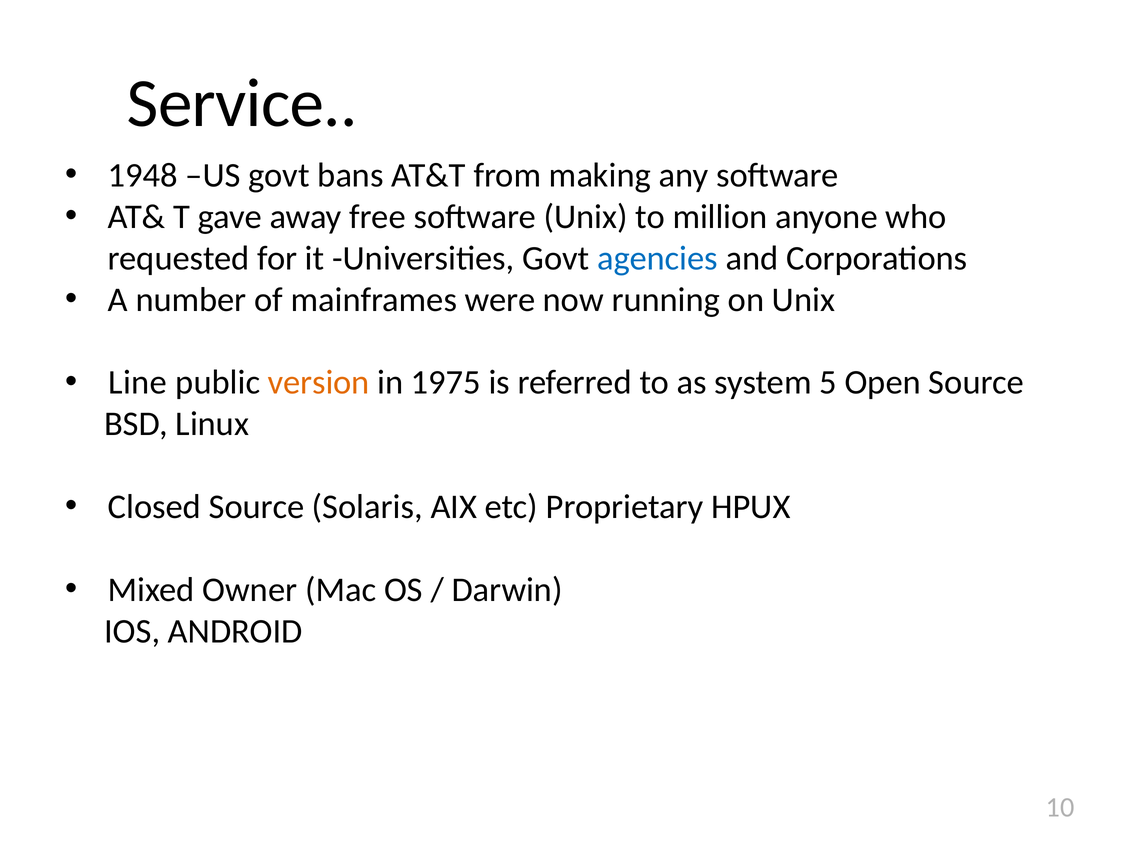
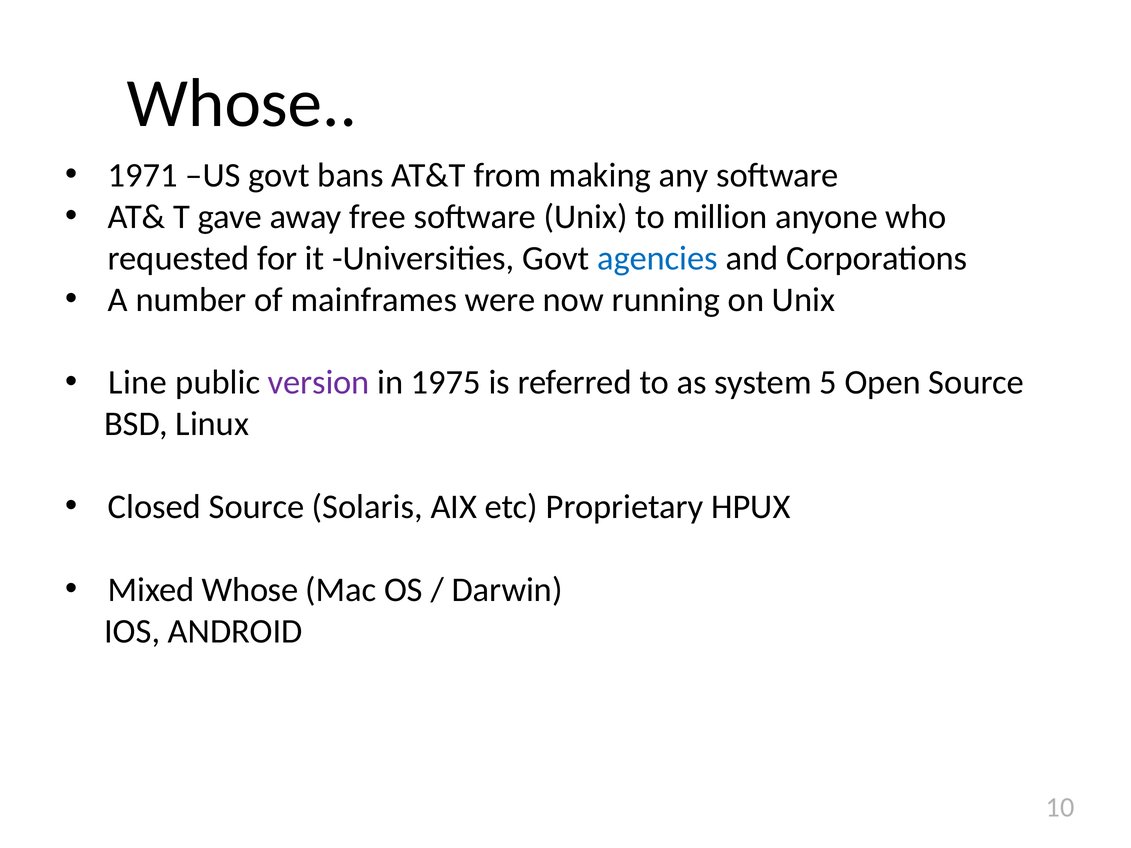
Service: Service -> Whose (242, 103)
1948: 1948 -> 1971 (143, 175)
version colour: orange -> purple (319, 383)
Mixed Owner: Owner -> Whose (250, 590)
